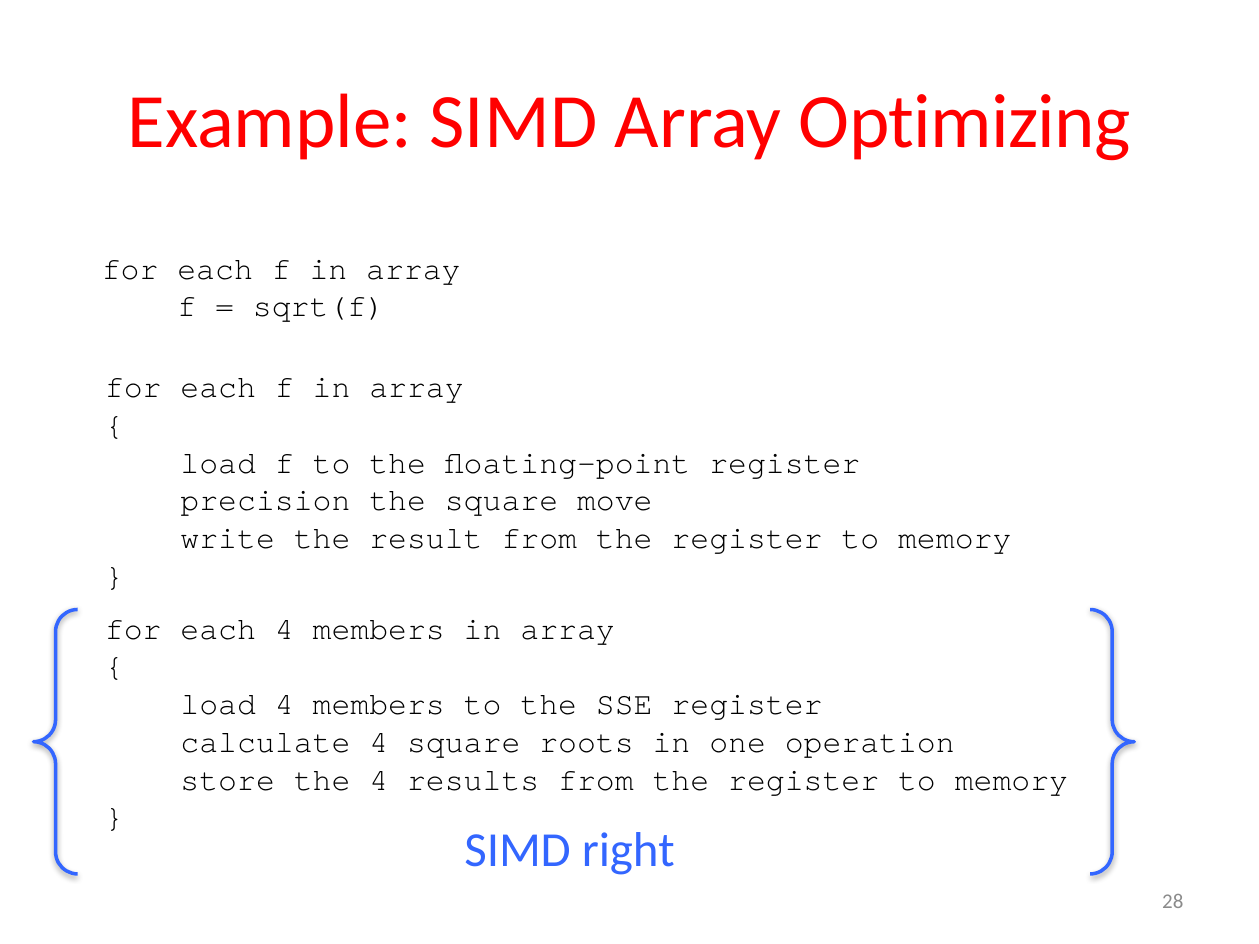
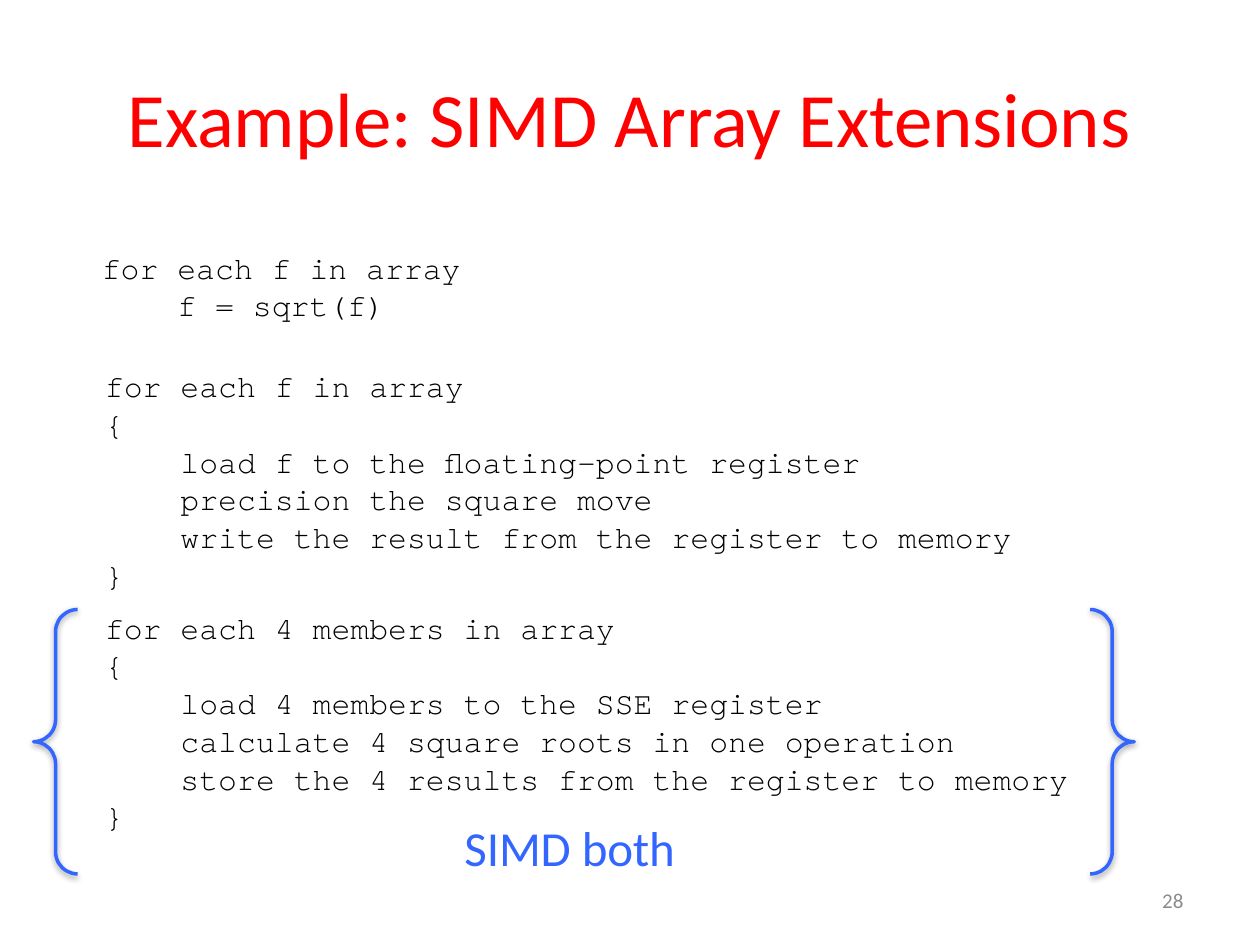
Optimizing: Optimizing -> Extensions (964, 122)
right: right -> both (628, 850)
